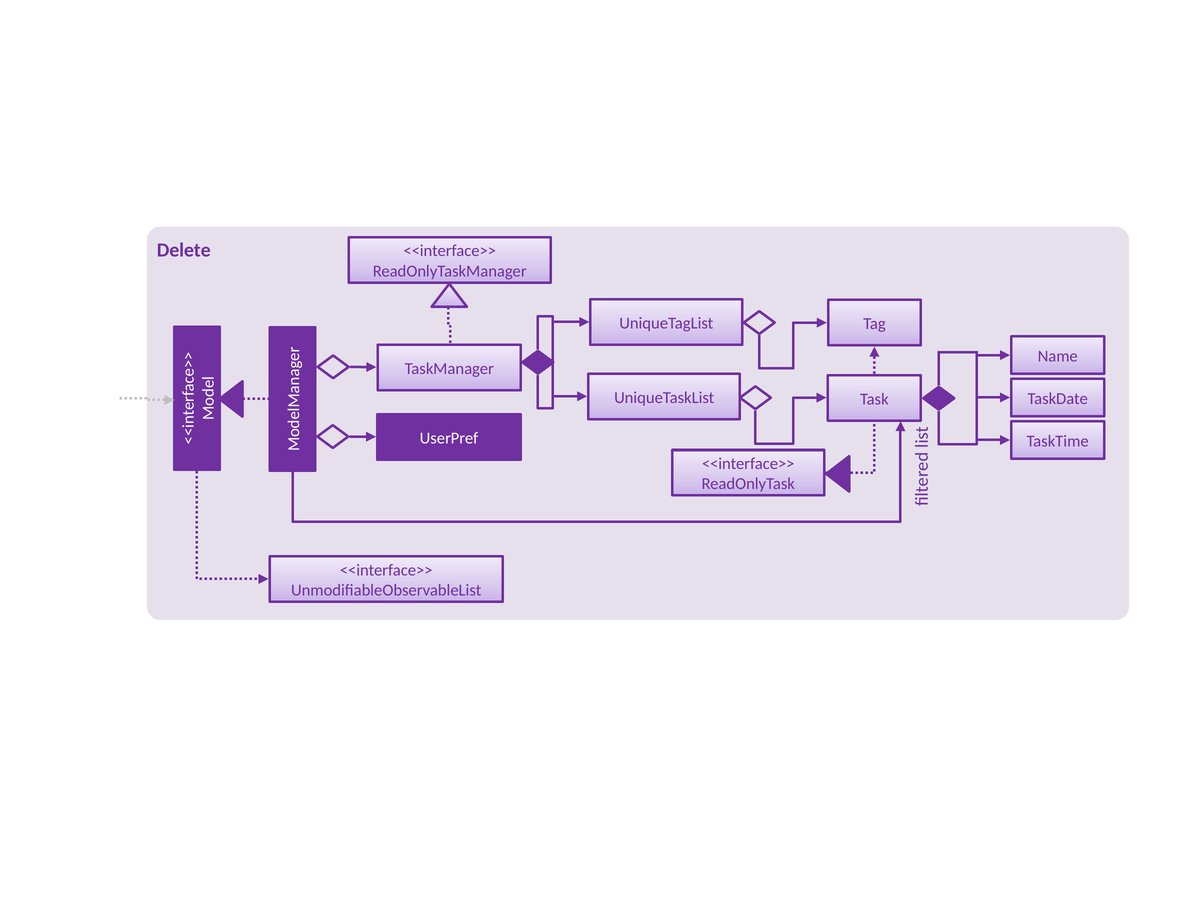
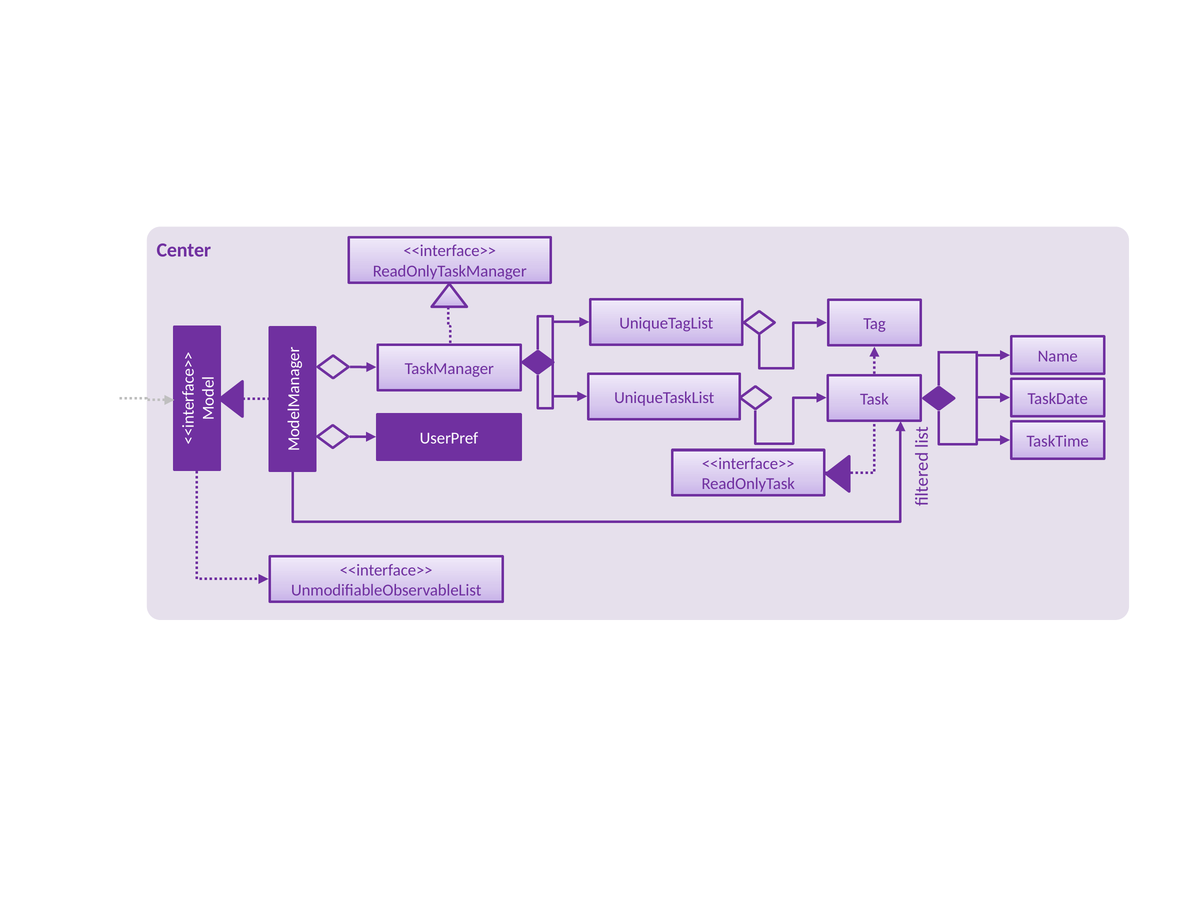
Delete: Delete -> Center (184, 250)
